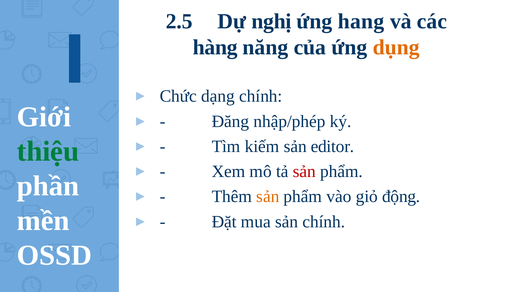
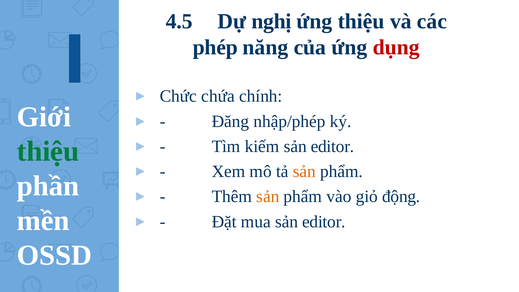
2.5: 2.5 -> 4.5 (179, 21)
ứng hang: hang -> thiệu (361, 21)
hàng: hàng -> phép (215, 47)
dụng colour: orange -> red (396, 47)
dạng: dạng -> chứa (218, 96)
sản colour: red -> orange (304, 171)
mua sản chính: chính -> editor (324, 222)
